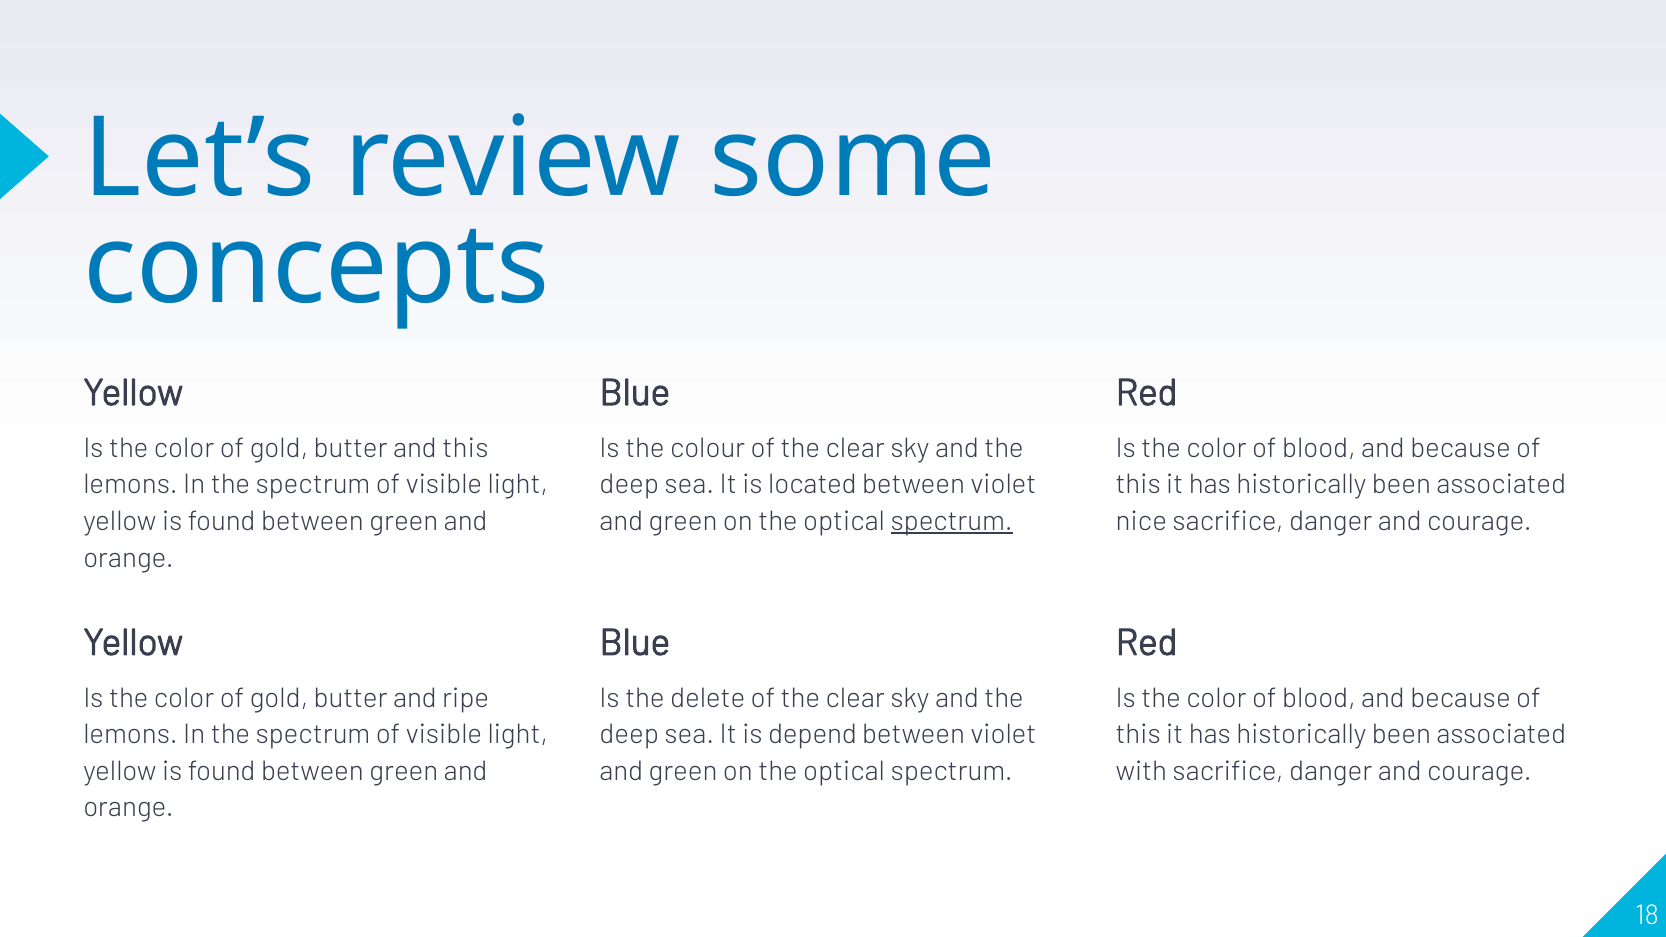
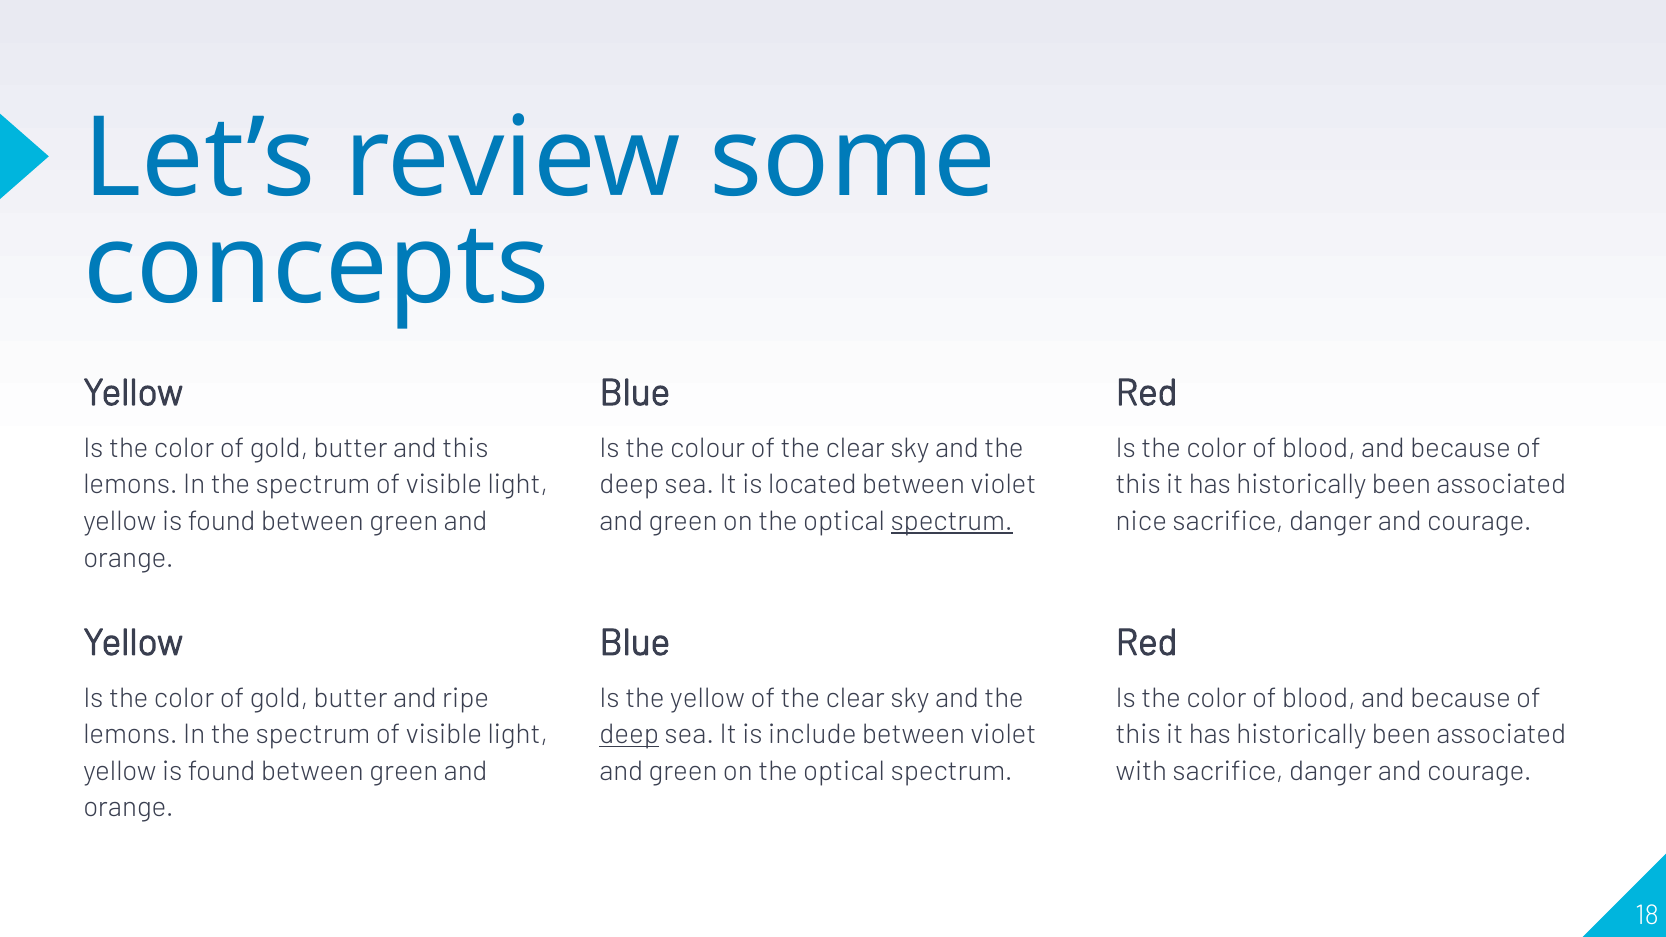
the delete: delete -> yellow (708, 698)
deep underline: none -> present (629, 735)
depend: depend -> include (812, 735)
